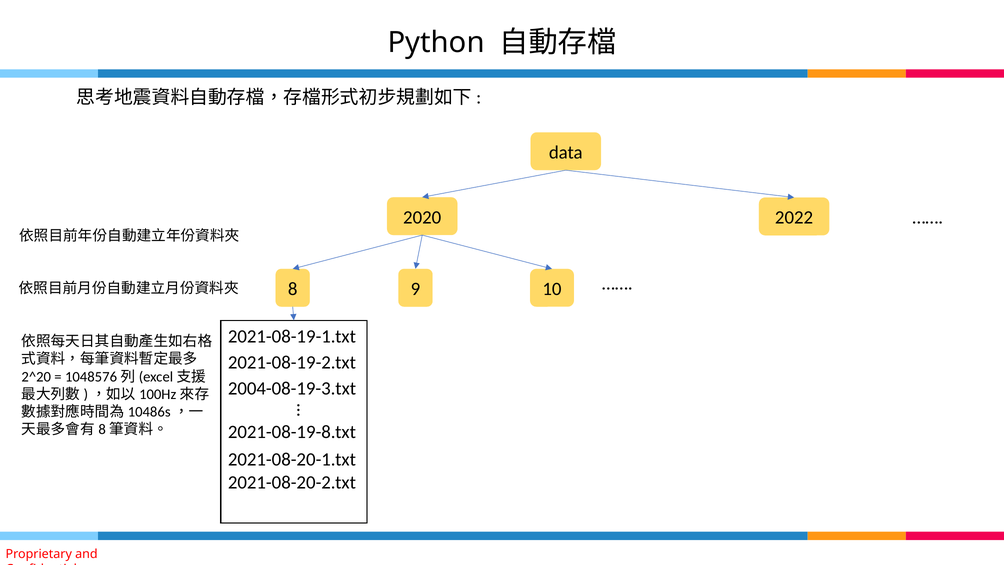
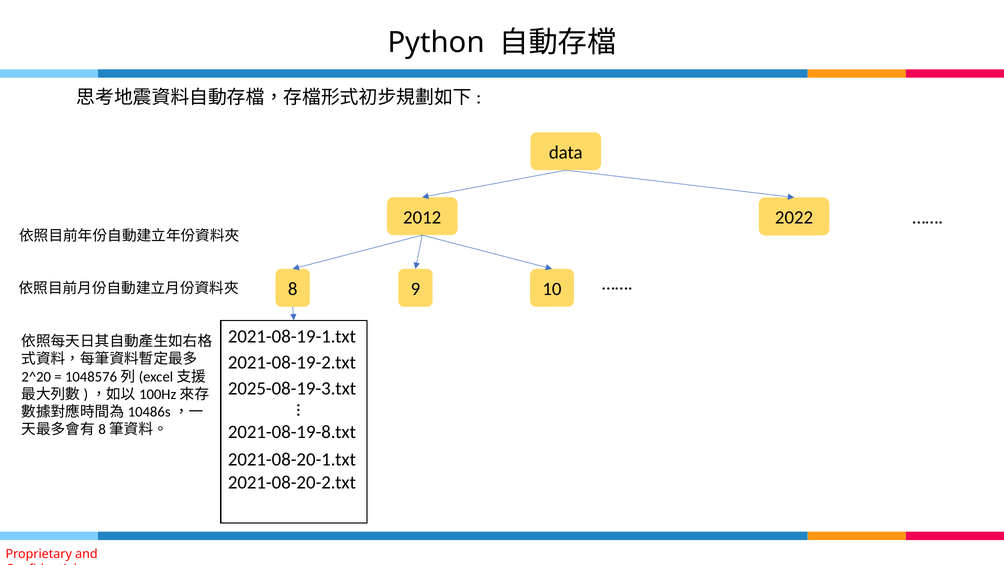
2020: 2020 -> 2012 (422, 217)
2004-08-19-3.txt: 2004-08-19-3.txt -> 2025-08-19-3.txt (292, 388)
